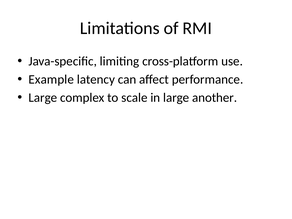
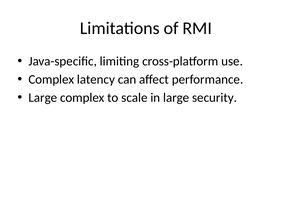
Example: Example -> Complex (51, 79)
another: another -> security (215, 98)
